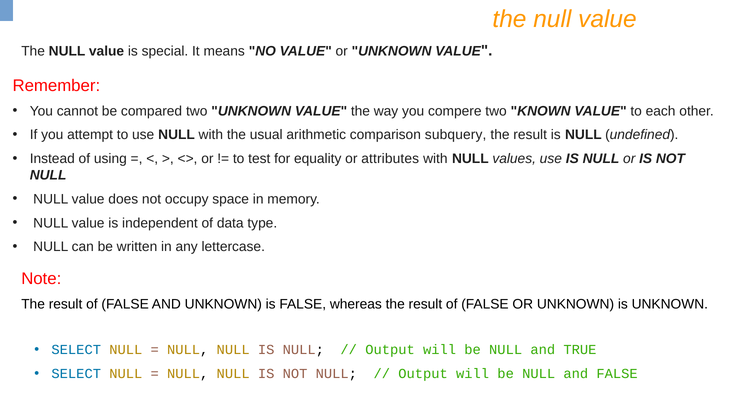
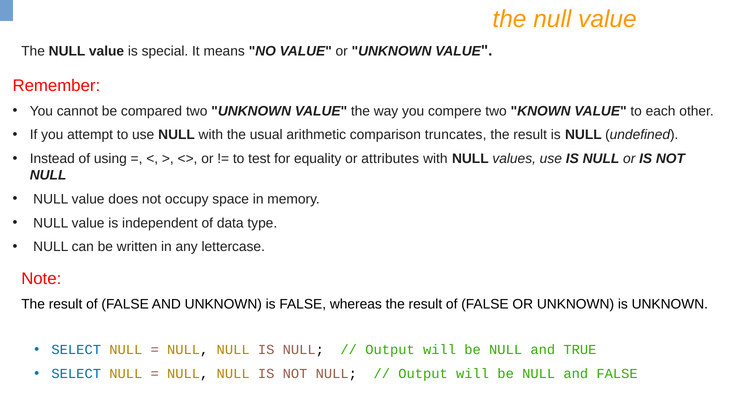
subquery: subquery -> truncates (456, 135)
